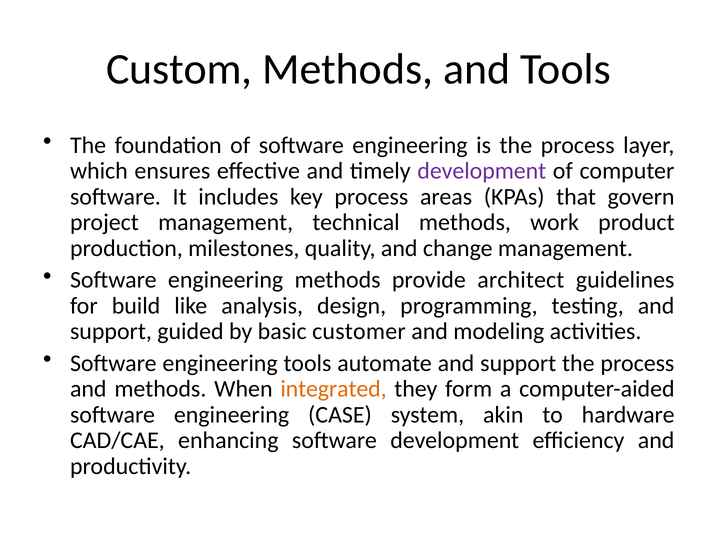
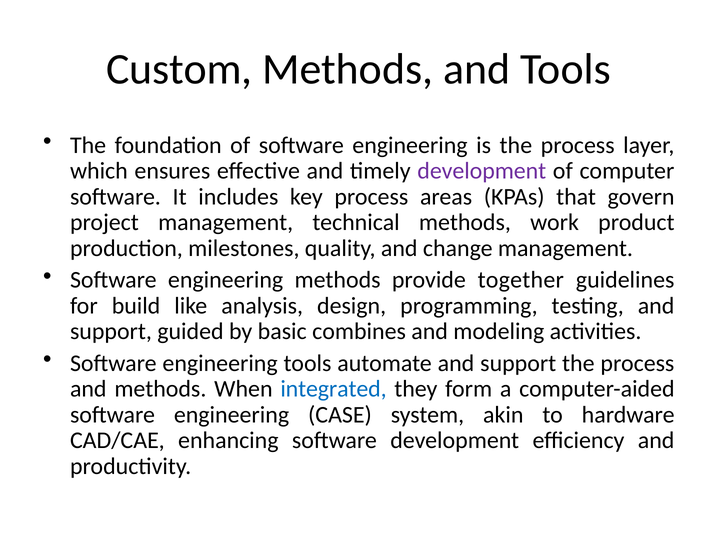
architect: architect -> together (521, 280)
customer: customer -> combines (359, 332)
integrated colour: orange -> blue (333, 389)
